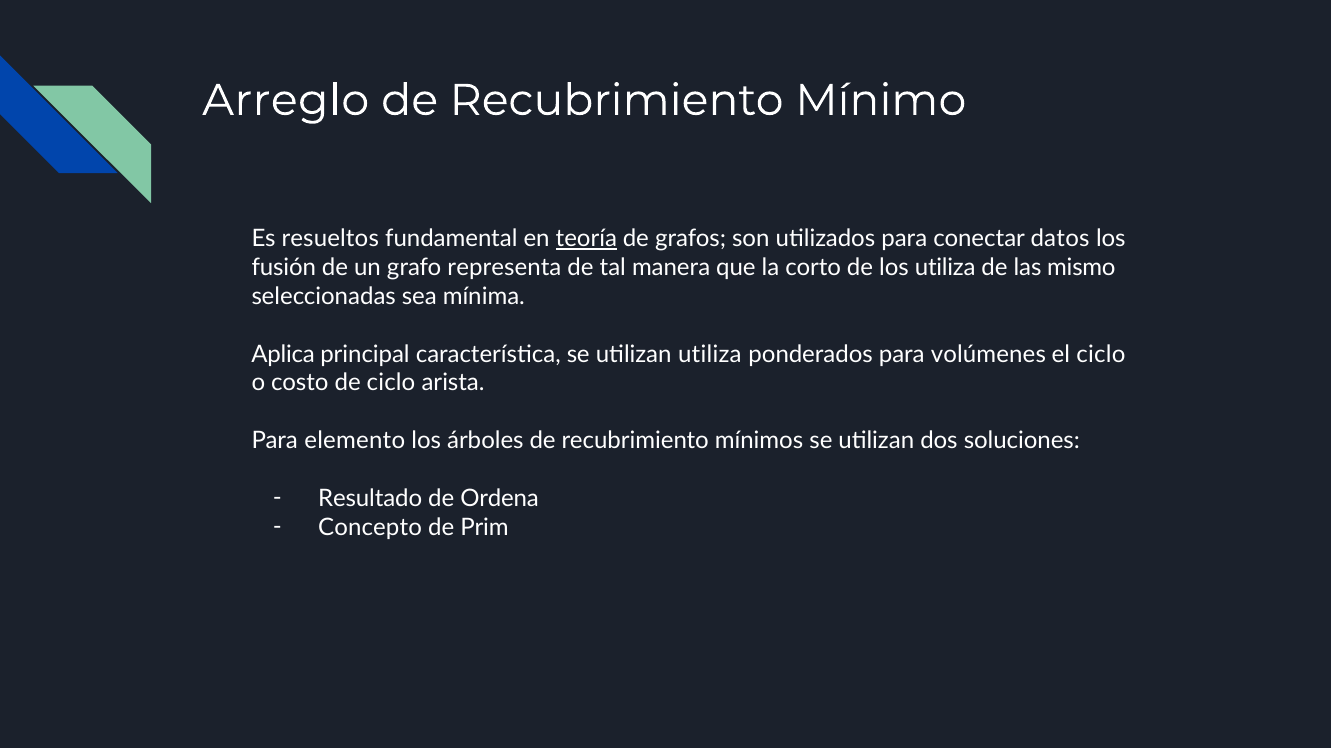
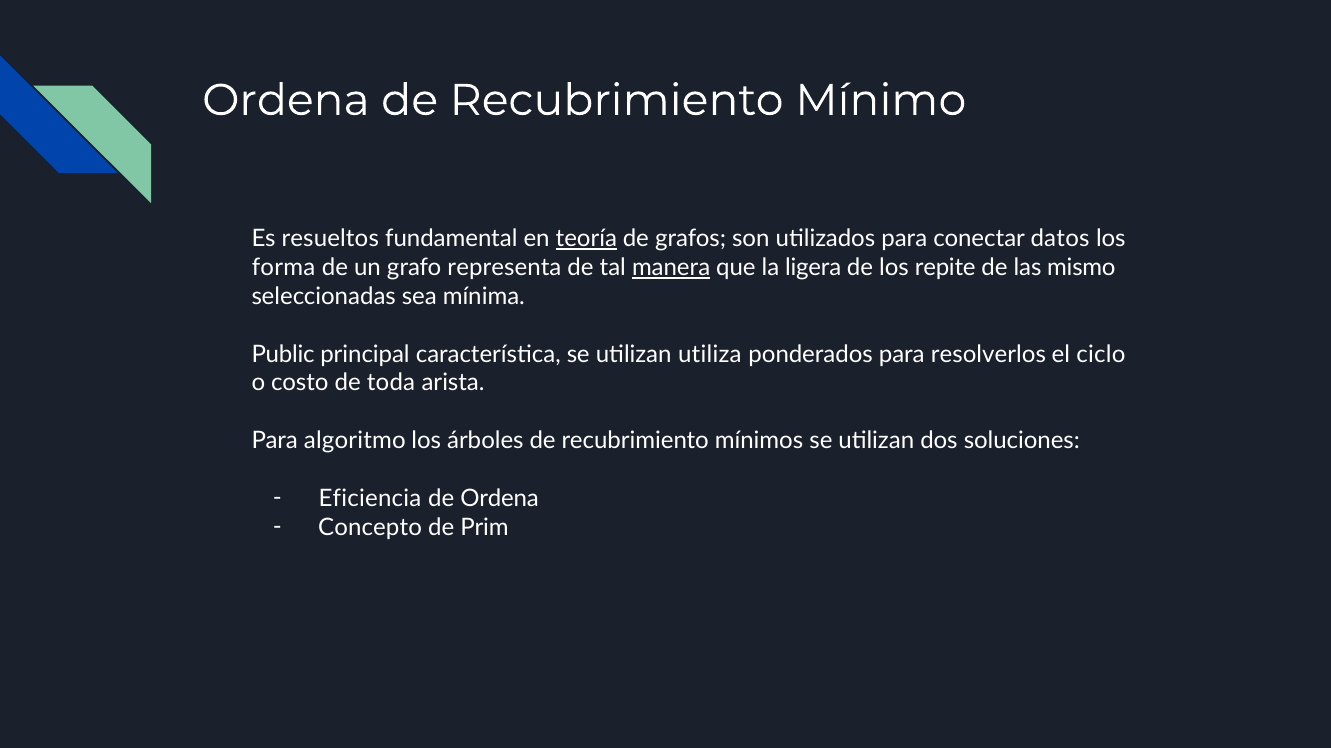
Arreglo: Arreglo -> Ordena (286, 100)
fusión: fusión -> forma (284, 268)
manera underline: none -> present (671, 268)
corto: corto -> ligera (813, 268)
los utiliza: utiliza -> repite (945, 268)
Aplica: Aplica -> Public (283, 355)
volúmenes: volúmenes -> resolverlos (988, 355)
de ciclo: ciclo -> toda (391, 383)
elemento: elemento -> algoritmo (355, 441)
Resultado: Resultado -> Eficiencia (370, 499)
